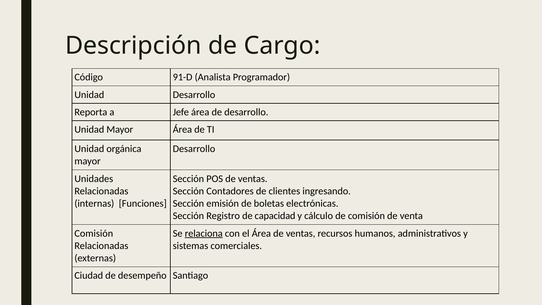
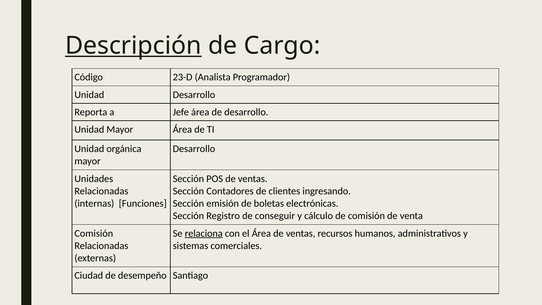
Descripción underline: none -> present (133, 46)
91-D: 91-D -> 23-D (183, 77)
capacidad: capacidad -> conseguir (275, 216)
